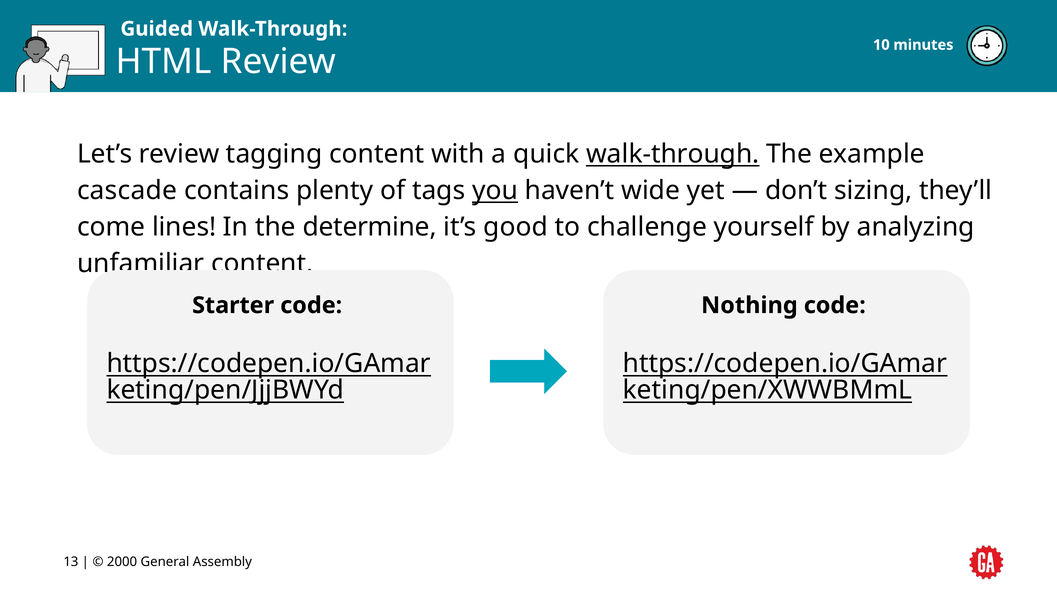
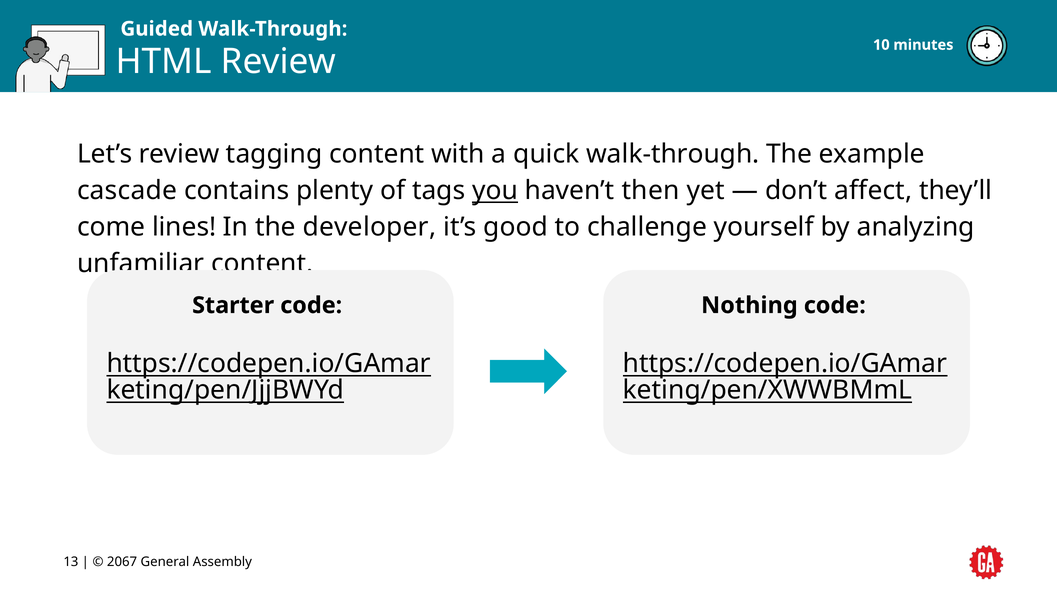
walk-through underline: present -> none (673, 154)
wide: wide -> then (651, 191)
sizing: sizing -> affect (873, 191)
determine: determine -> developer (369, 227)
2000: 2000 -> 2067 (122, 562)
